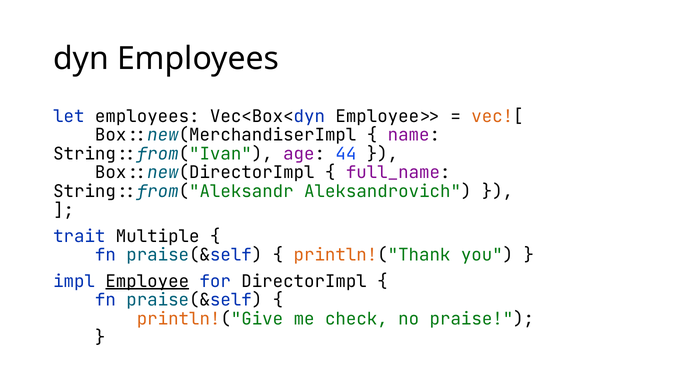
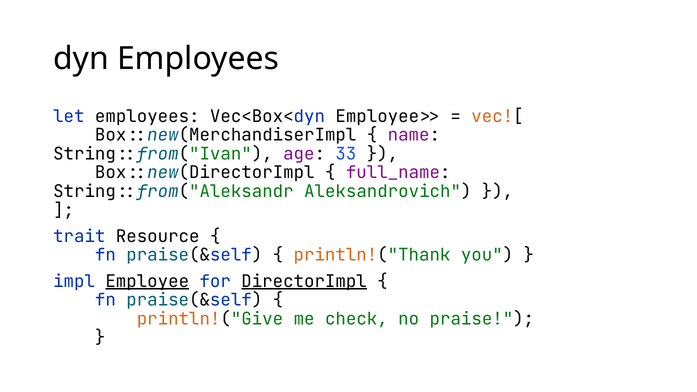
44: 44 -> 33 (346, 154)
Multiple: Multiple -> Resource (158, 236)
DirectorImpl underline: none -> present (304, 281)
